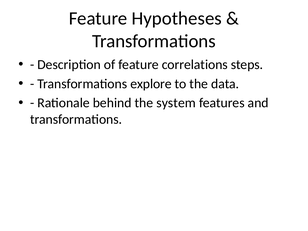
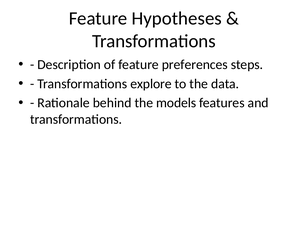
correlations: correlations -> preferences (195, 65)
system: system -> models (176, 103)
